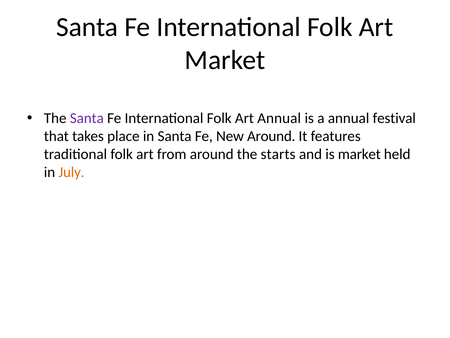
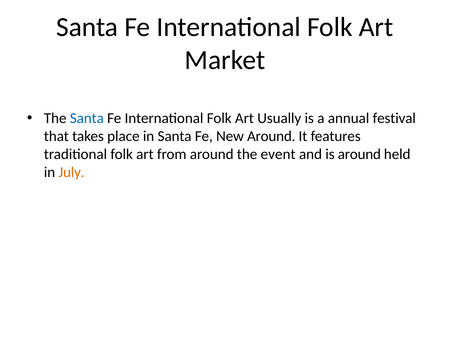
Santa colour: purple -> blue (87, 118)
Art Annual: Annual -> Usually (279, 118)
starts: starts -> event (278, 154)
is market: market -> around (359, 154)
